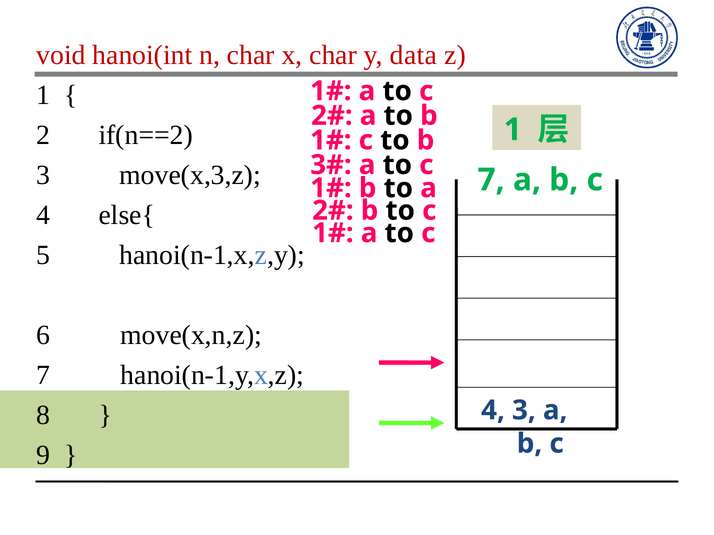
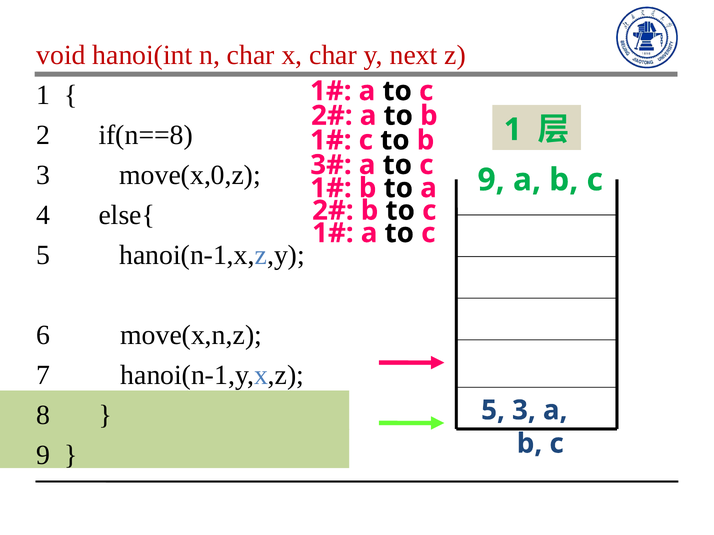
data: data -> next (414, 55)
if(n==2: if(n==2 -> if(n==8 (146, 135)
move(x,3,z: move(x,3,z -> move(x,0,z (190, 175)
7: 7 -> 9 (491, 180)
4: 4 -> 5 (493, 411)
